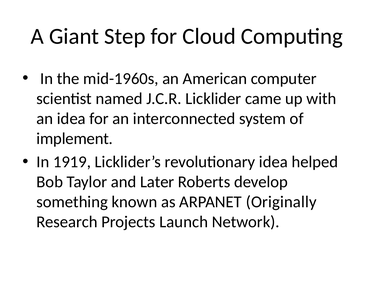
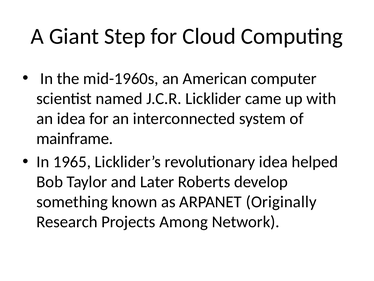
implement: implement -> mainframe (75, 138)
1919: 1919 -> 1965 (72, 162)
Launch: Launch -> Among (184, 221)
